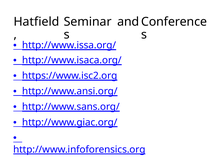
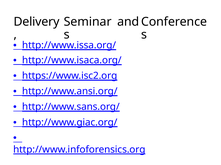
Hatfield: Hatfield -> Delivery (37, 22)
